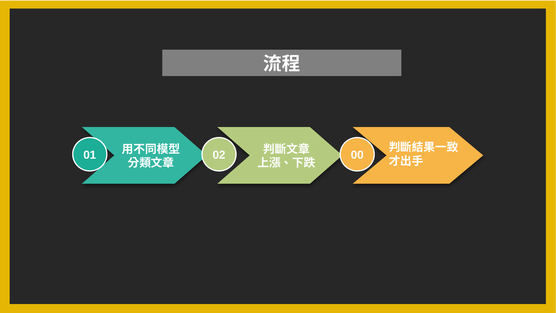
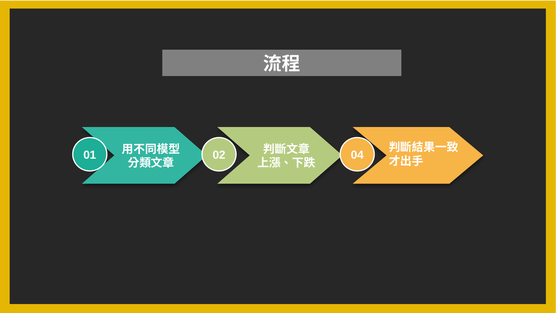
00: 00 -> 04 (357, 155)
